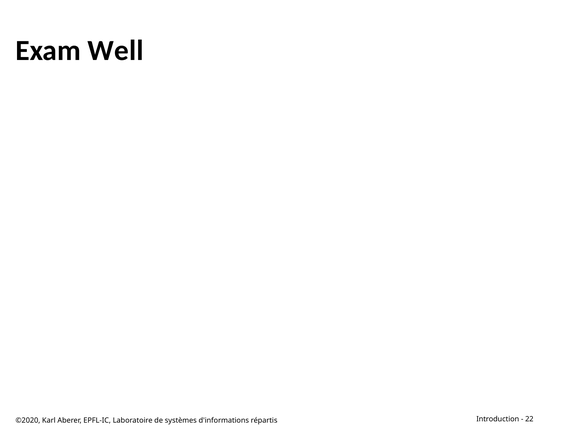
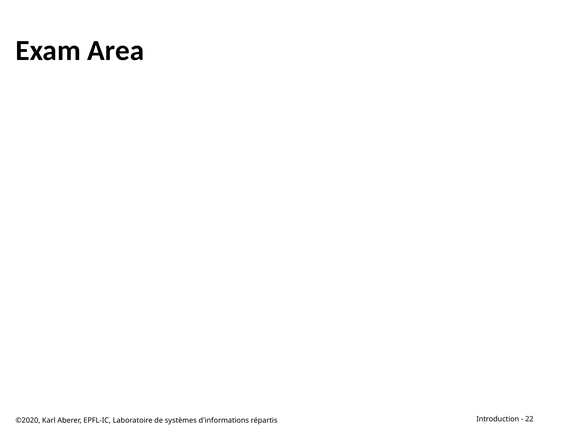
Well: Well -> Area (116, 51)
